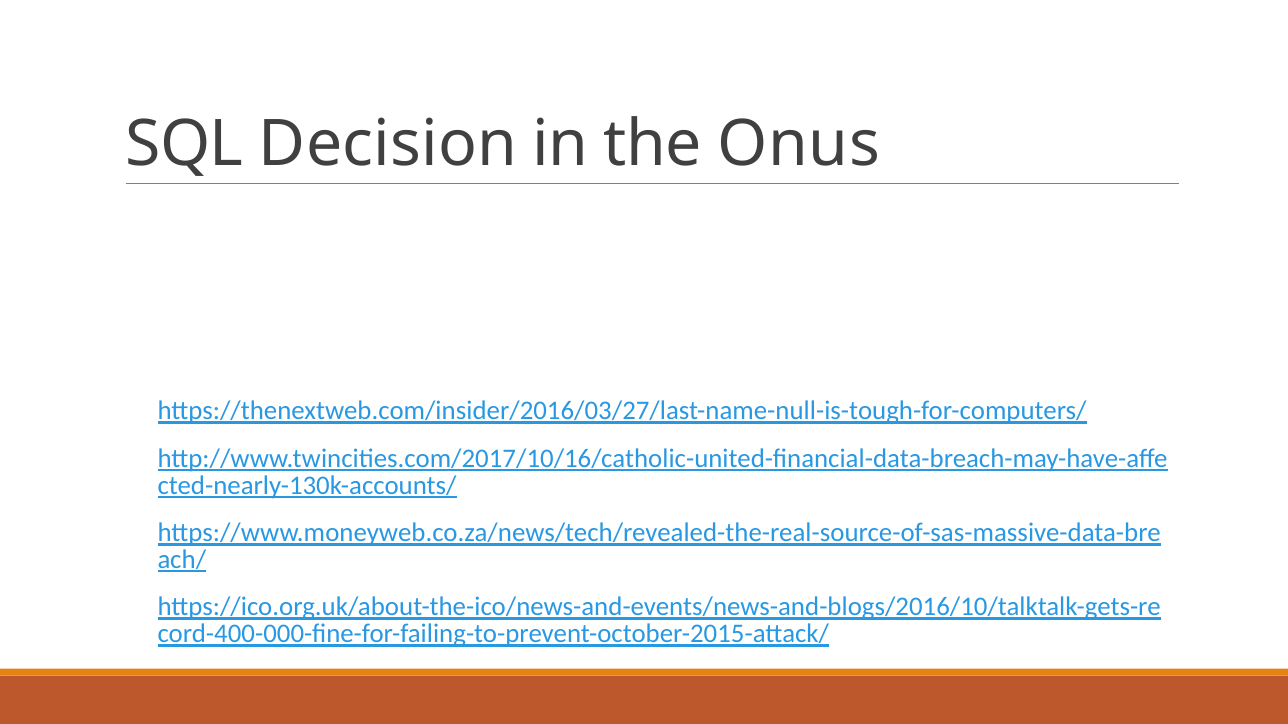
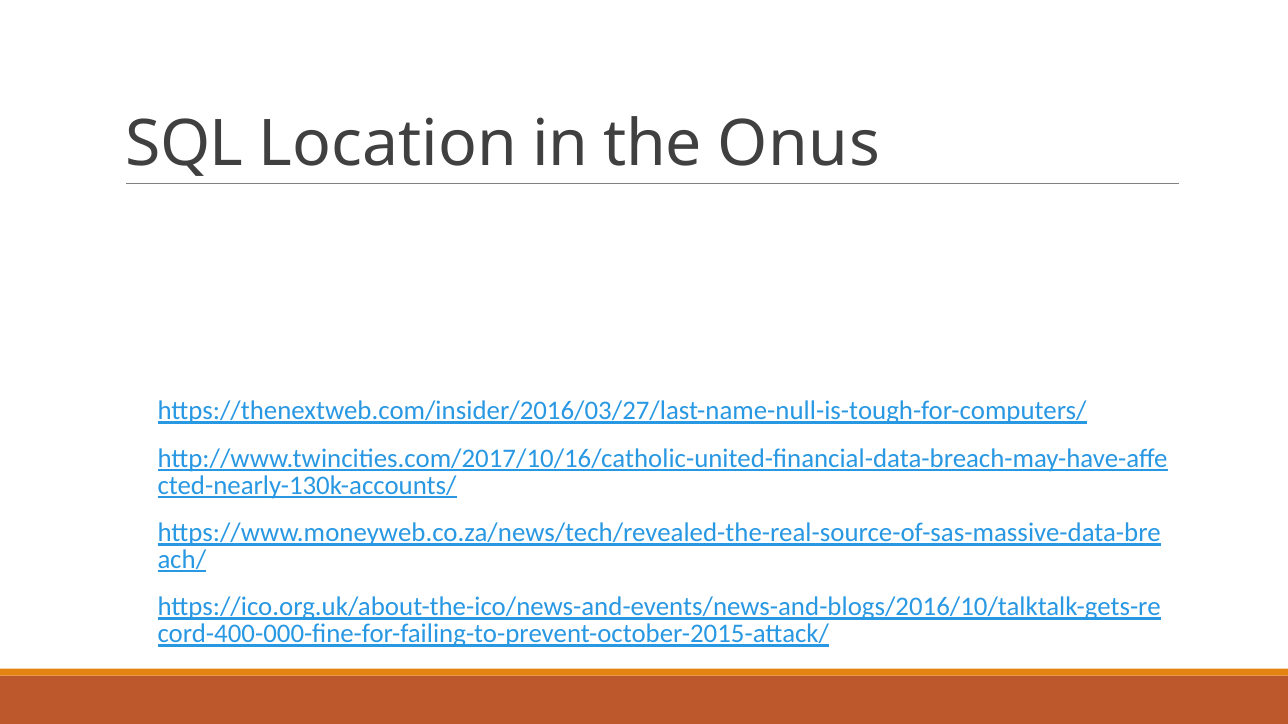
Decision: Decision -> Location (388, 144)
